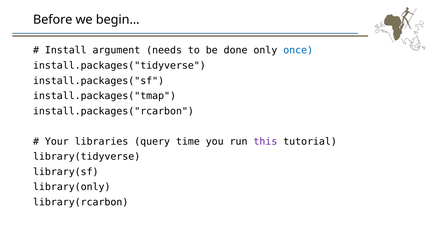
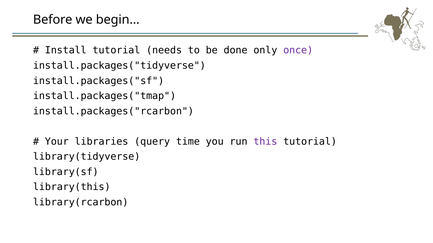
Install argument: argument -> tutorial (116, 51)
once colour: blue -> purple (298, 51)
library(only: library(only -> library(this (72, 187)
